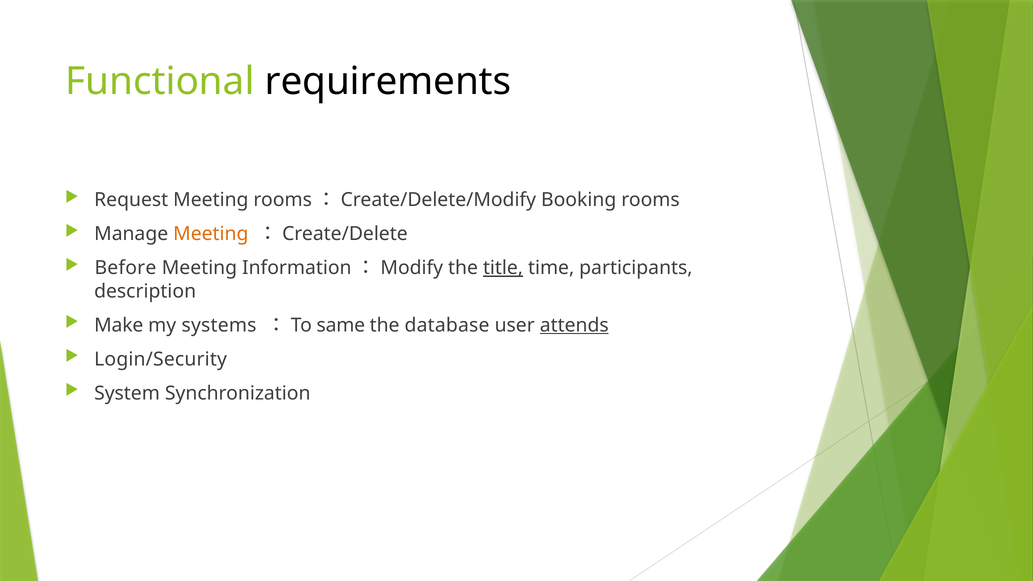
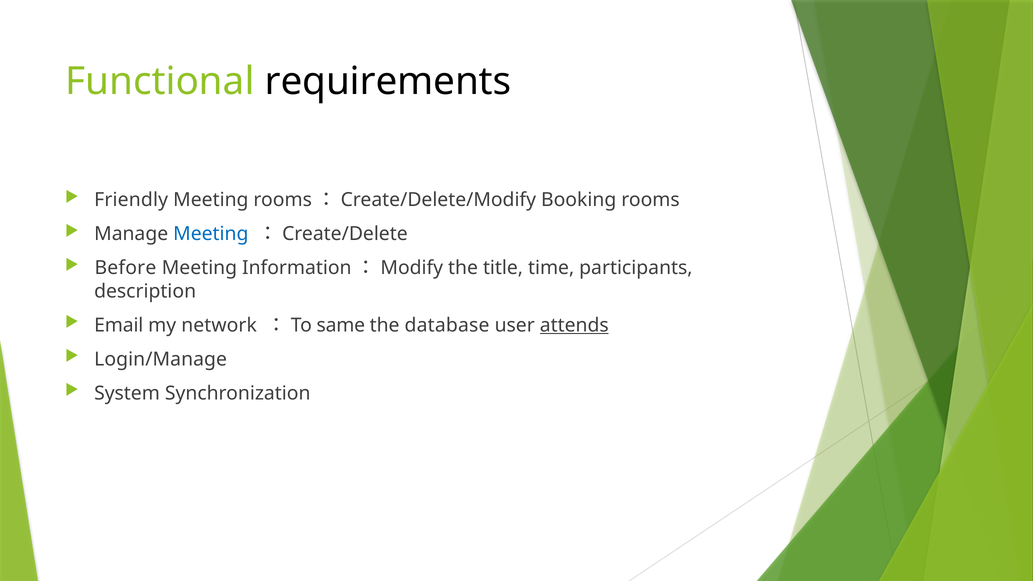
Request: Request -> Friendly (131, 200)
Meeting colour: orange -> blue (211, 234)
title underline: present -> none (503, 268)
Make: Make -> Email (119, 325)
systems: systems -> network (219, 325)
Login/Security: Login/Security -> Login/Manage (161, 359)
